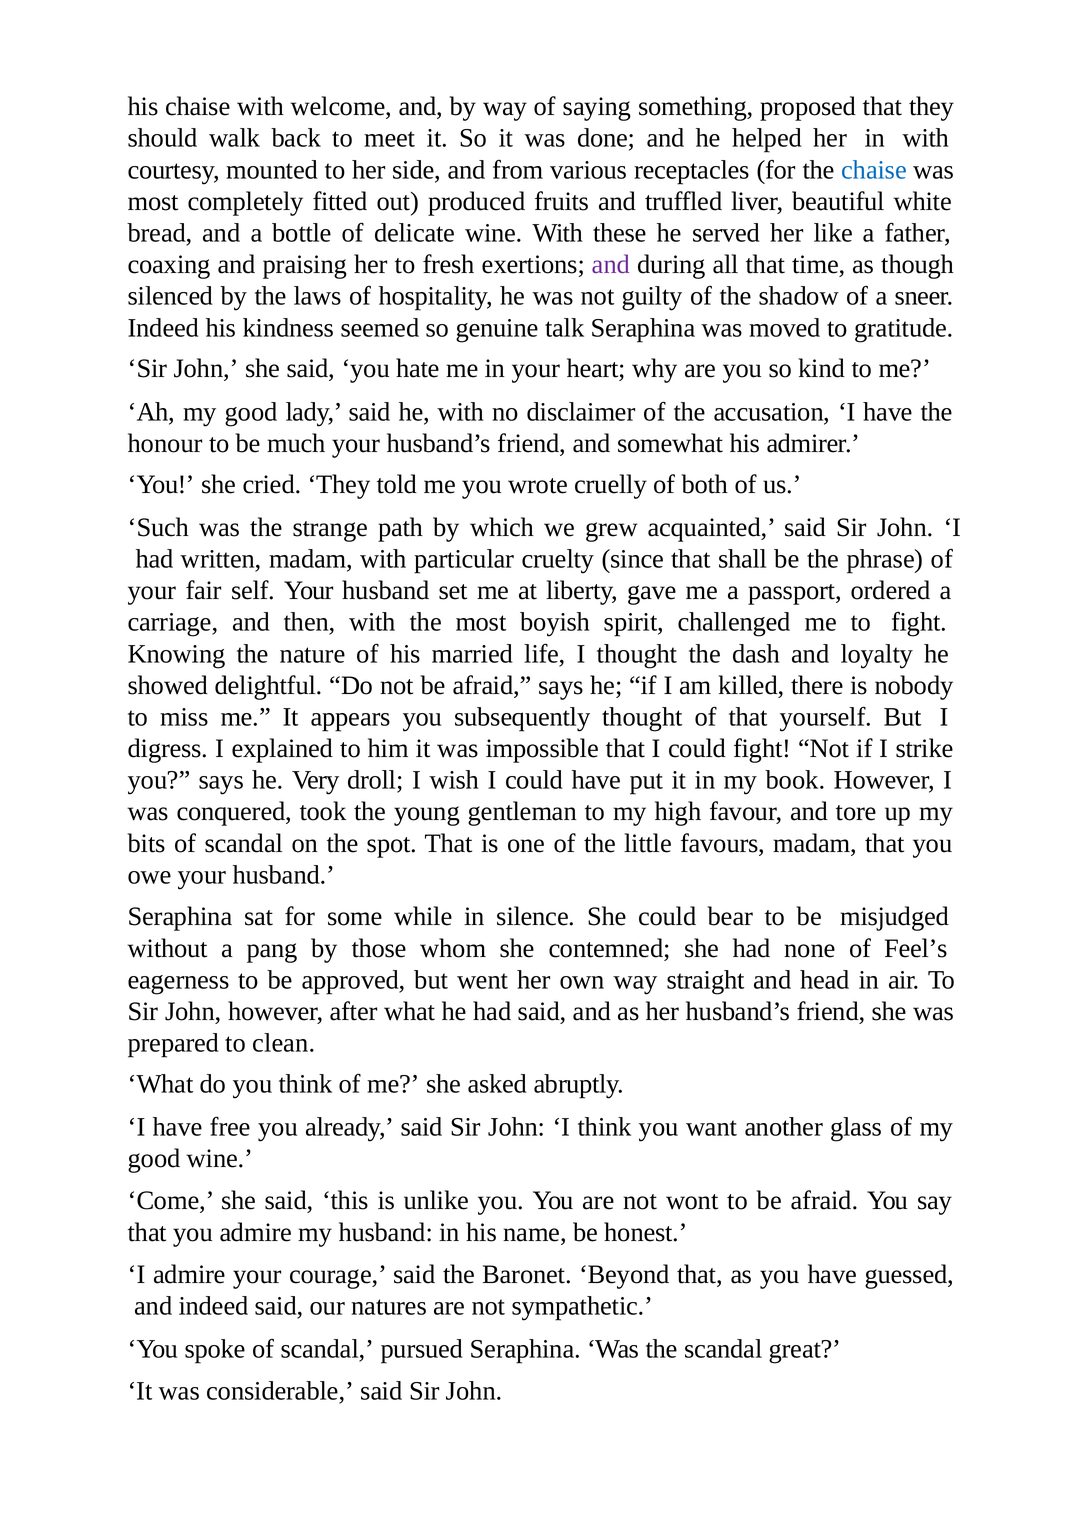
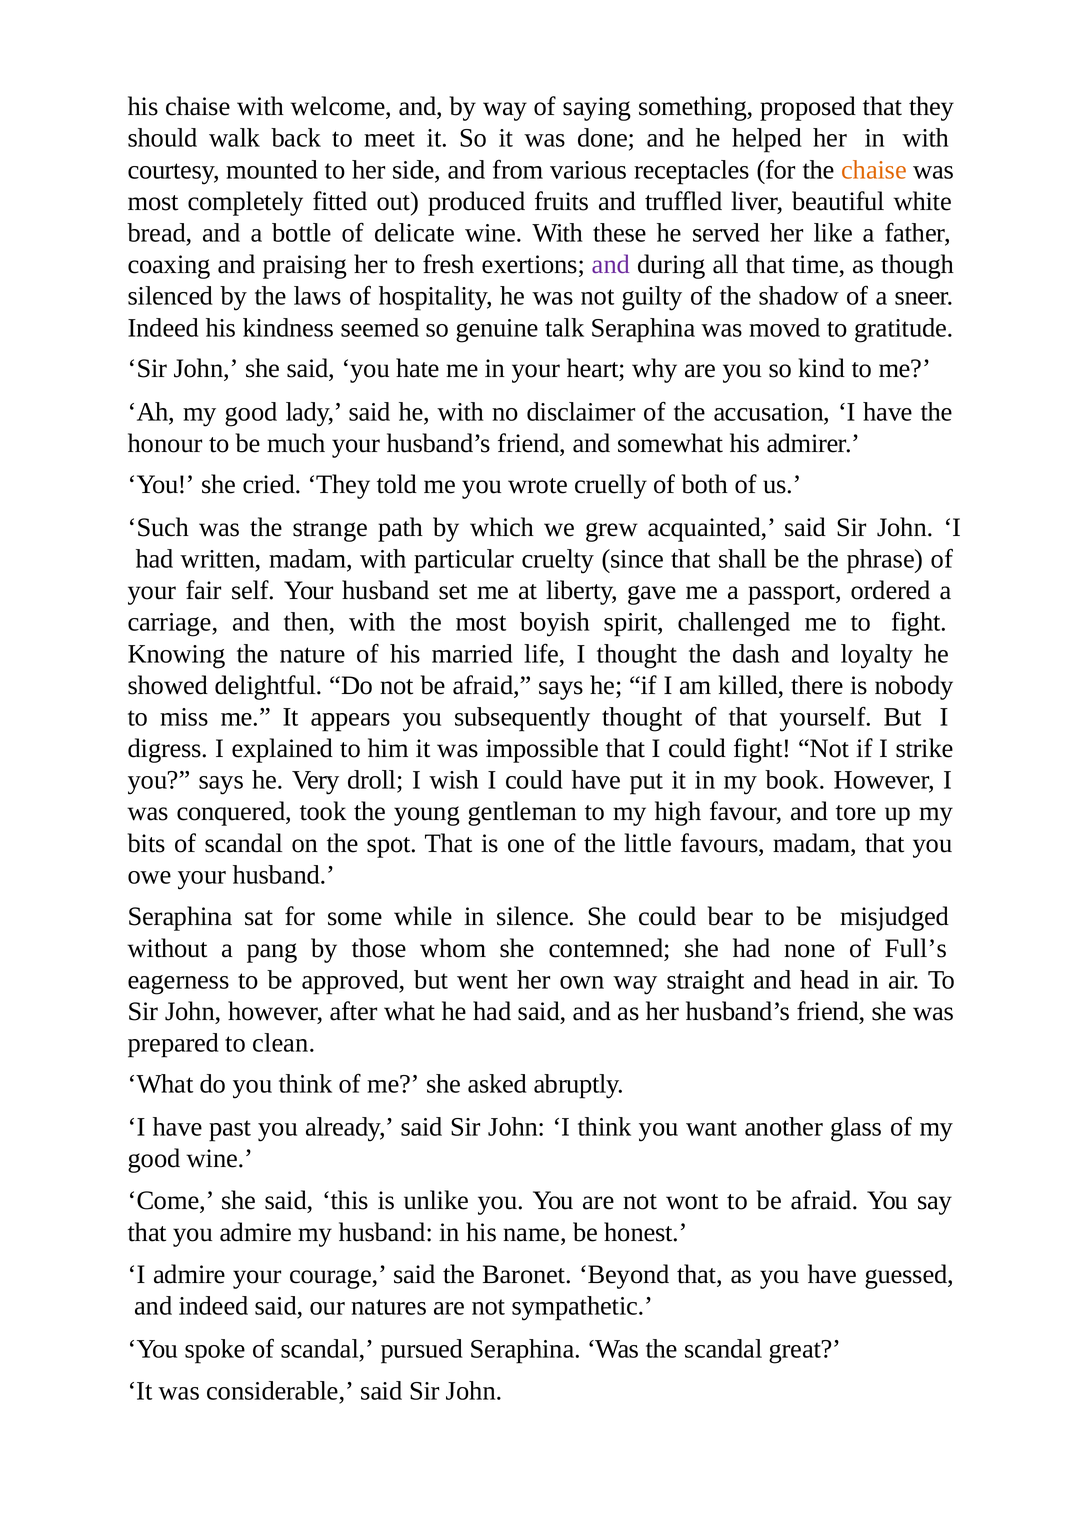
chaise colour: blue -> orange (874, 170)
Feel’s: Feel’s -> Full’s (916, 948)
free: free -> past (230, 1127)
